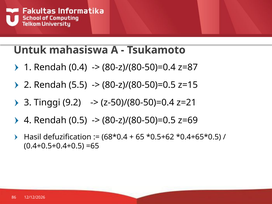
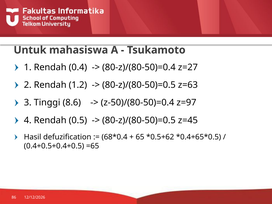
z=87: z=87 -> z=27 (188, 67)
5.5: 5.5 -> 1.2 (78, 85)
z=15: z=15 -> z=63 (188, 85)
9.2: 9.2 -> 8.6 (72, 103)
z=21: z=21 -> z=97 (186, 103)
z=69: z=69 -> z=45 (188, 120)
